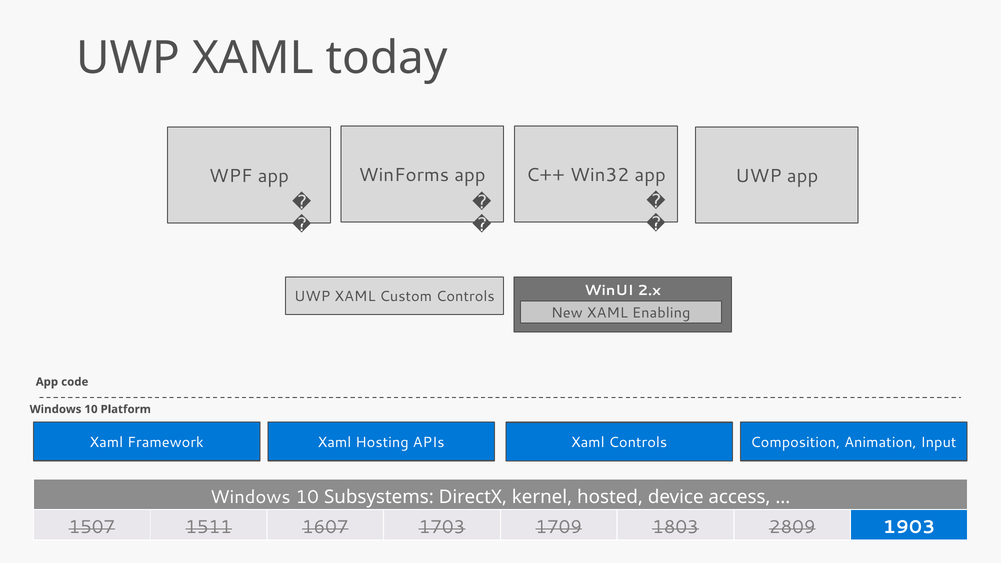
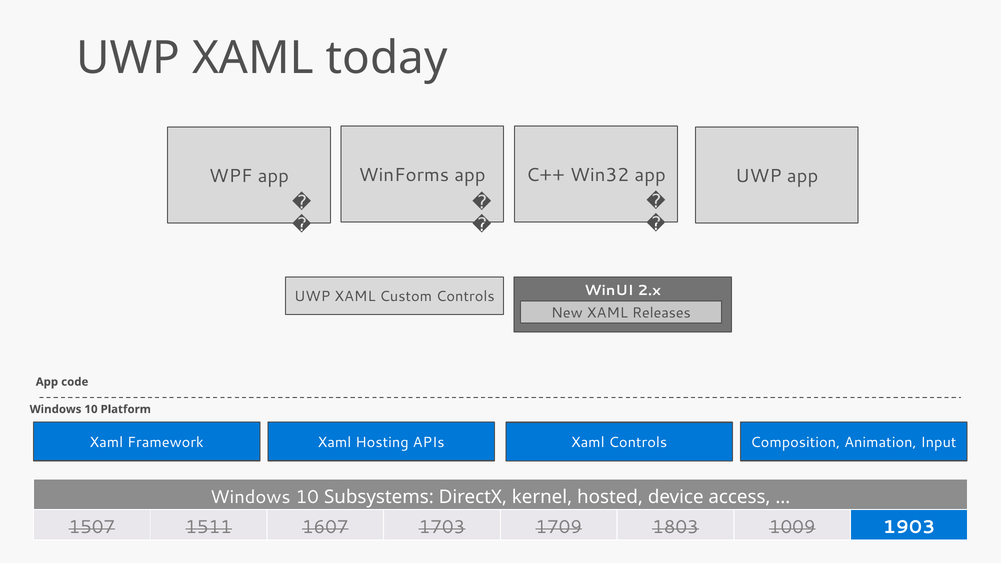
Enabling: Enabling -> Releases (661, 313)
2809: 2809 -> 1009 (792, 527)
